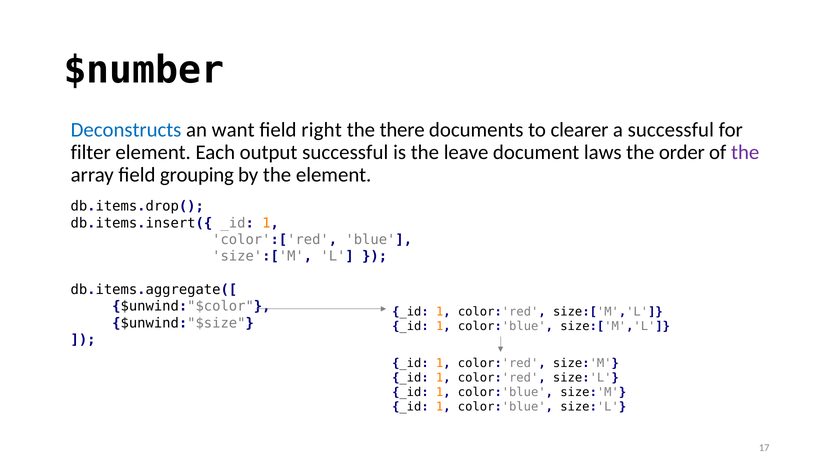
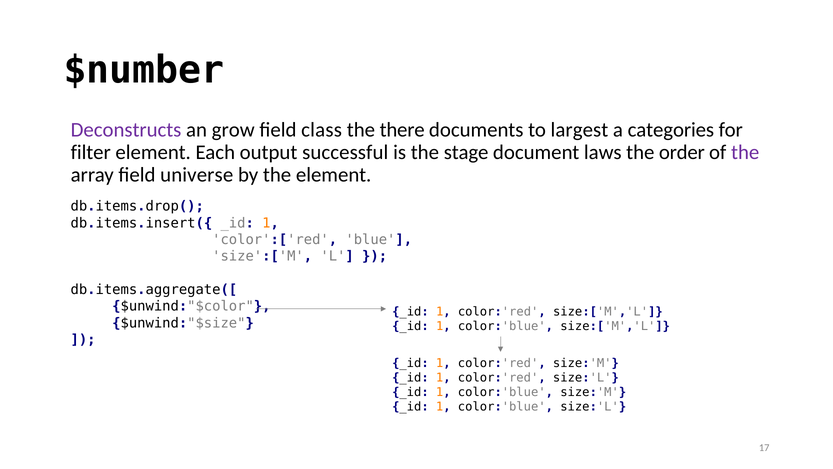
Deconstructs colour: blue -> purple (126, 130)
want: want -> grow (233, 130)
right: right -> class (322, 130)
clearer: clearer -> largest (579, 130)
a successful: successful -> categories (671, 130)
leave: leave -> stage (466, 152)
grouping: grouping -> universe (197, 175)
